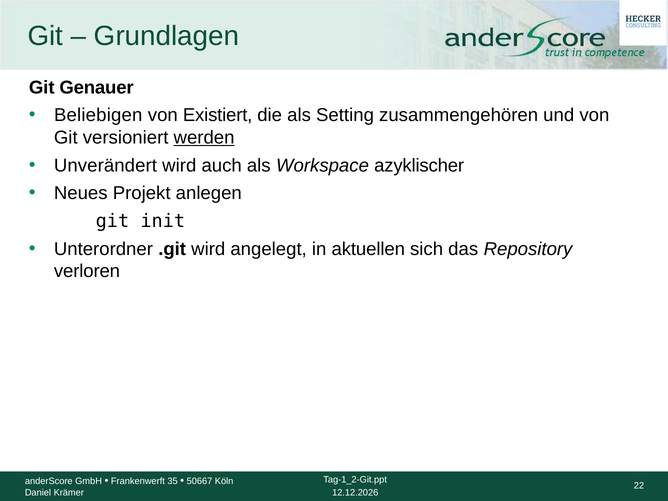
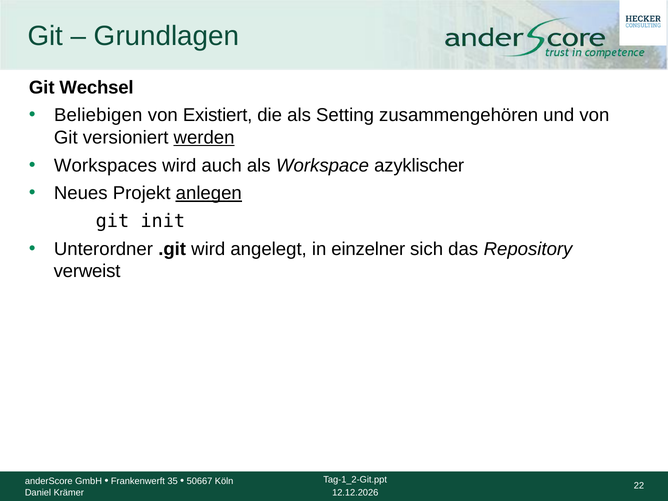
Genauer: Genauer -> Wechsel (97, 87)
Unverändert: Unverändert -> Workspaces (105, 165)
anlegen underline: none -> present (209, 193)
aktuellen: aktuellen -> einzelner (368, 249)
verloren: verloren -> verweist (87, 271)
